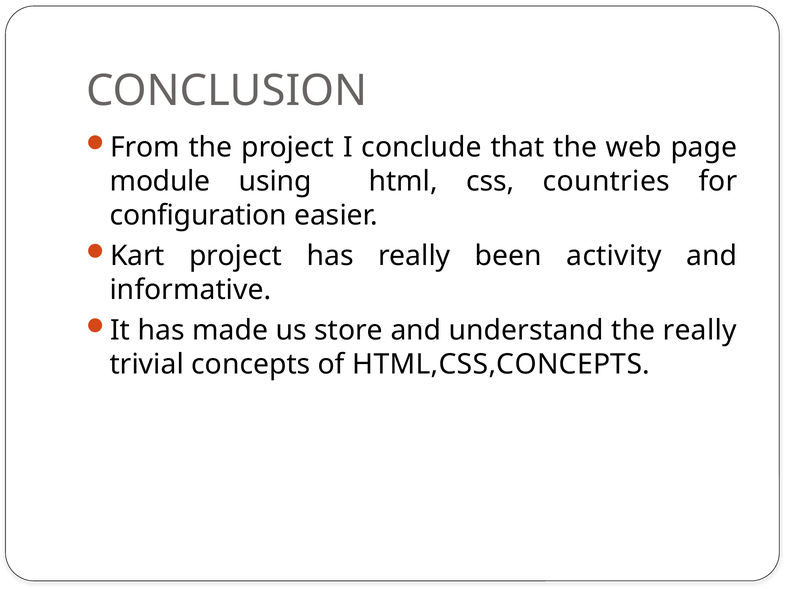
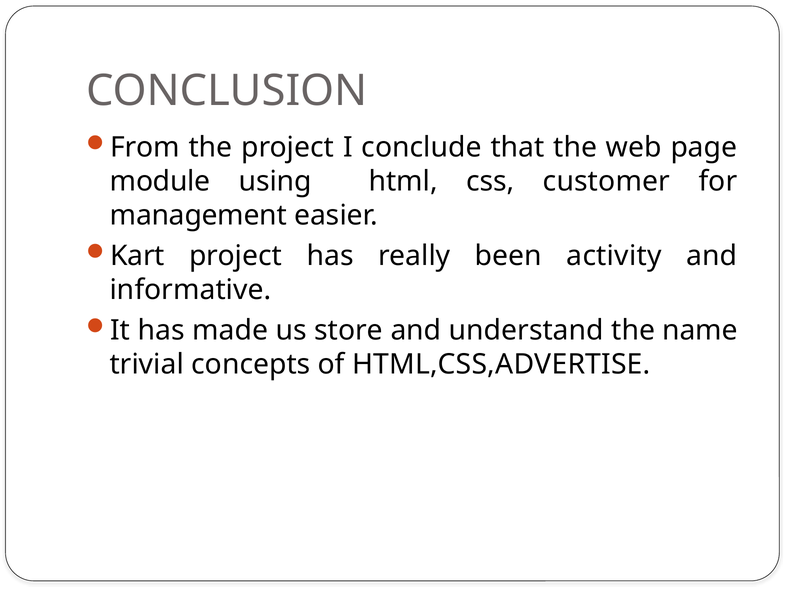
countries: countries -> customer (606, 181)
configuration: configuration -> management (198, 215)
the really: really -> name (700, 330)
HTML,CSS,CONCEPTS: HTML,CSS,CONCEPTS -> HTML,CSS,ADVERTISE (501, 364)
